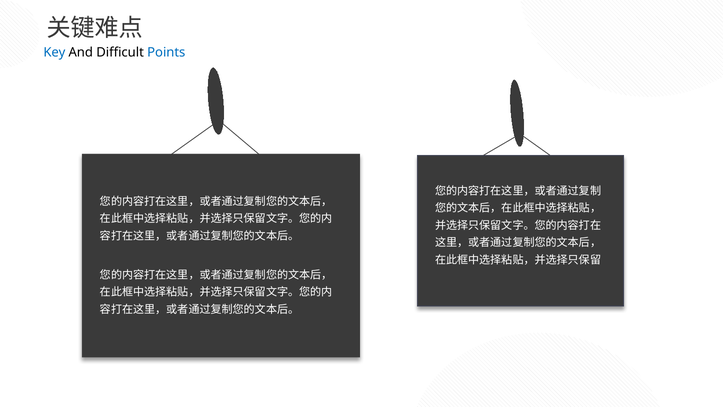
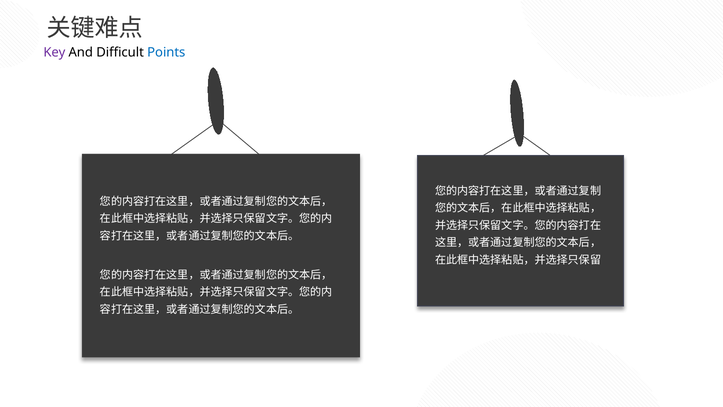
Key colour: blue -> purple (54, 52)
